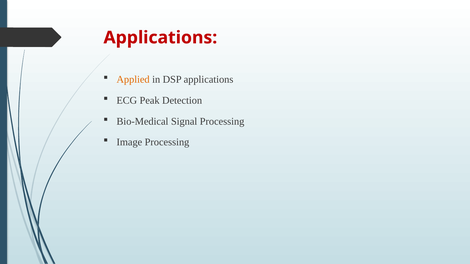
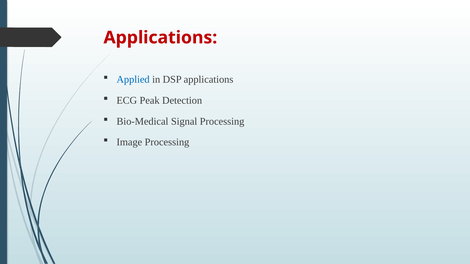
Applied colour: orange -> blue (133, 80)
